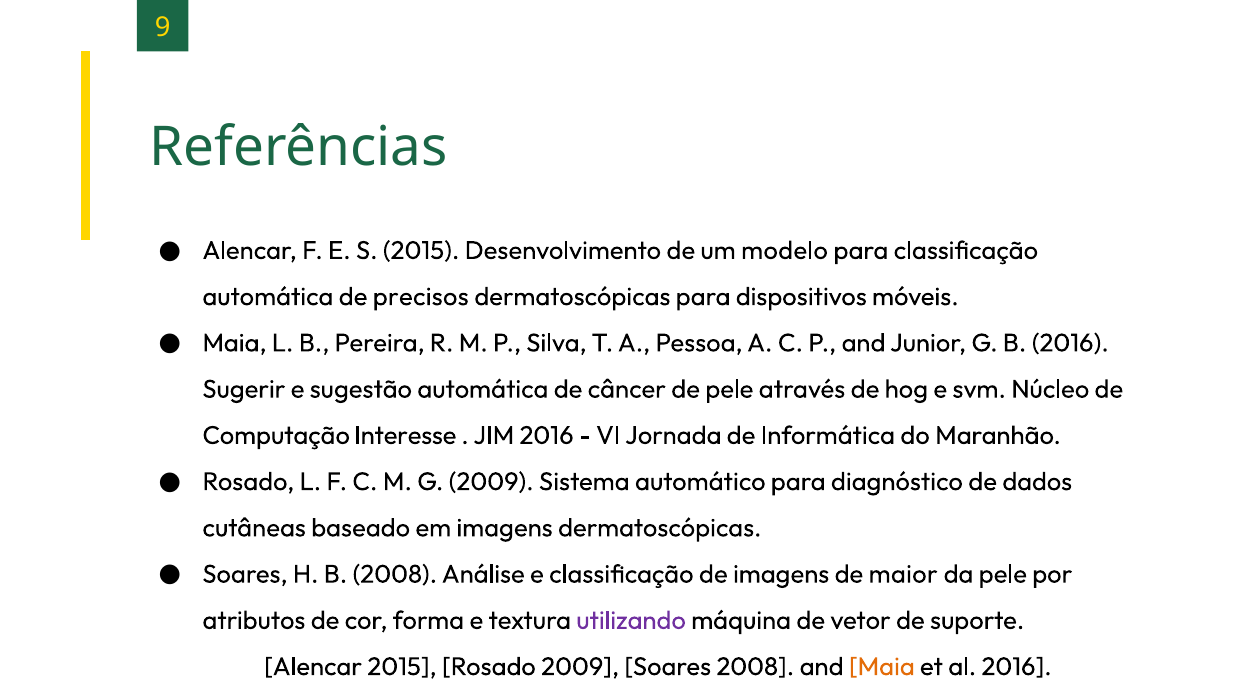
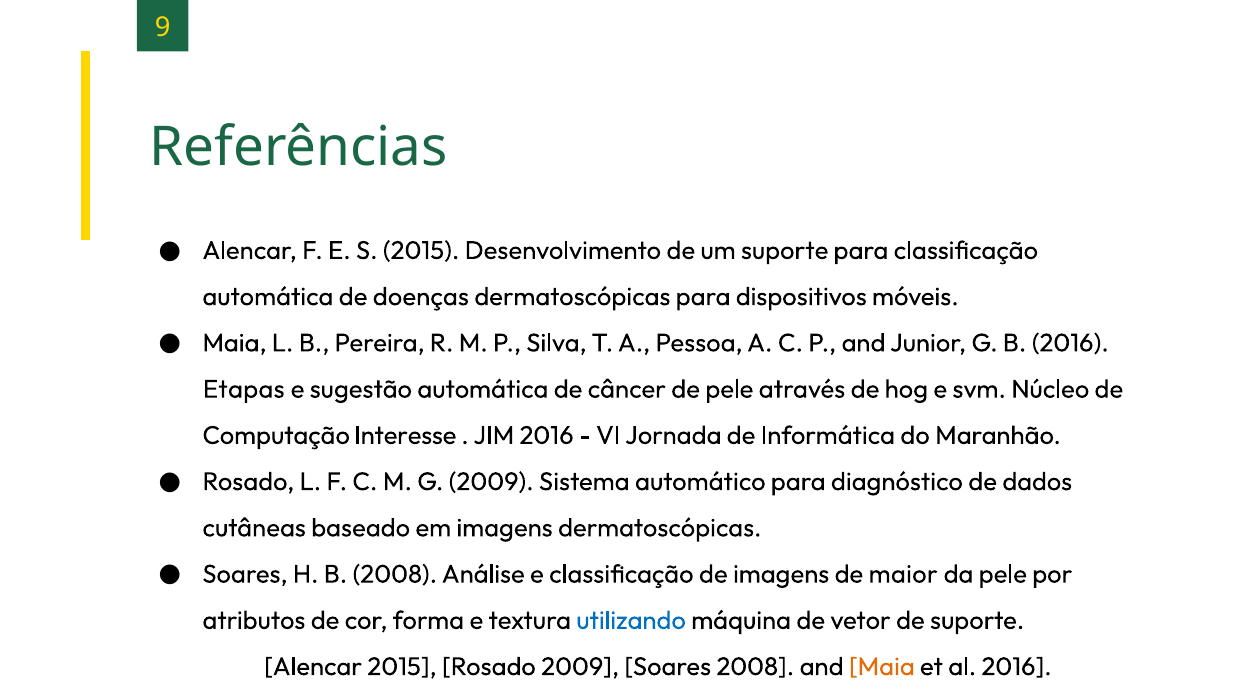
um modelo: modelo -> suporte (785, 250)
precisos: precisos -> doenças (421, 297)
Sugerir: Sugerir -> Etapas (244, 389)
utilizando colour: purple -> blue (631, 620)
